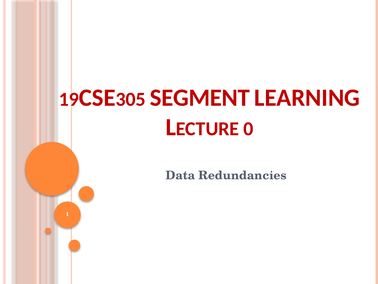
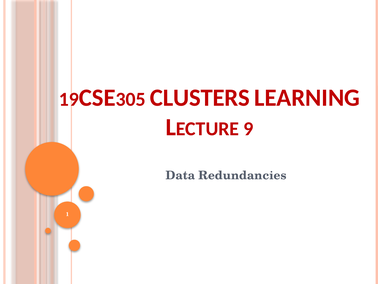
SEGMENT: SEGMENT -> CLUSTERS (200, 97)
0: 0 -> 9 (248, 129)
